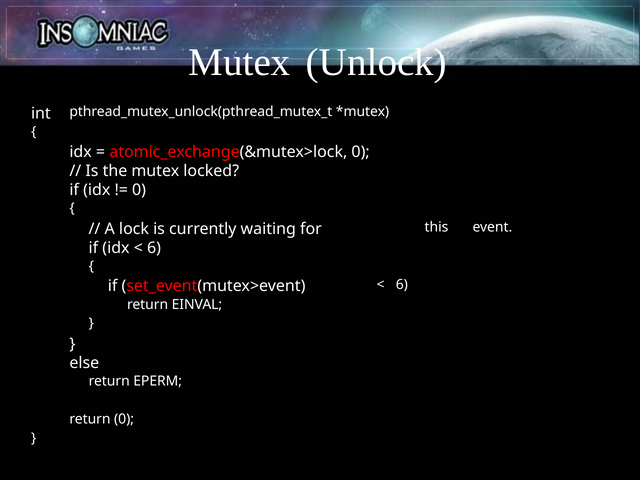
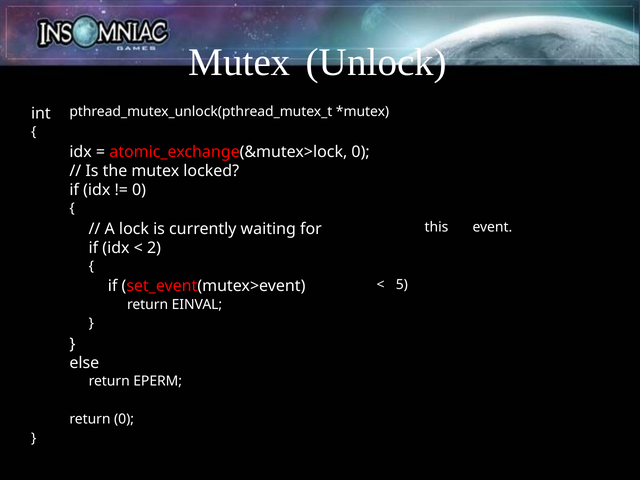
6: 6 -> 2 (154, 248)
6: 6 -> 5 (402, 285)
